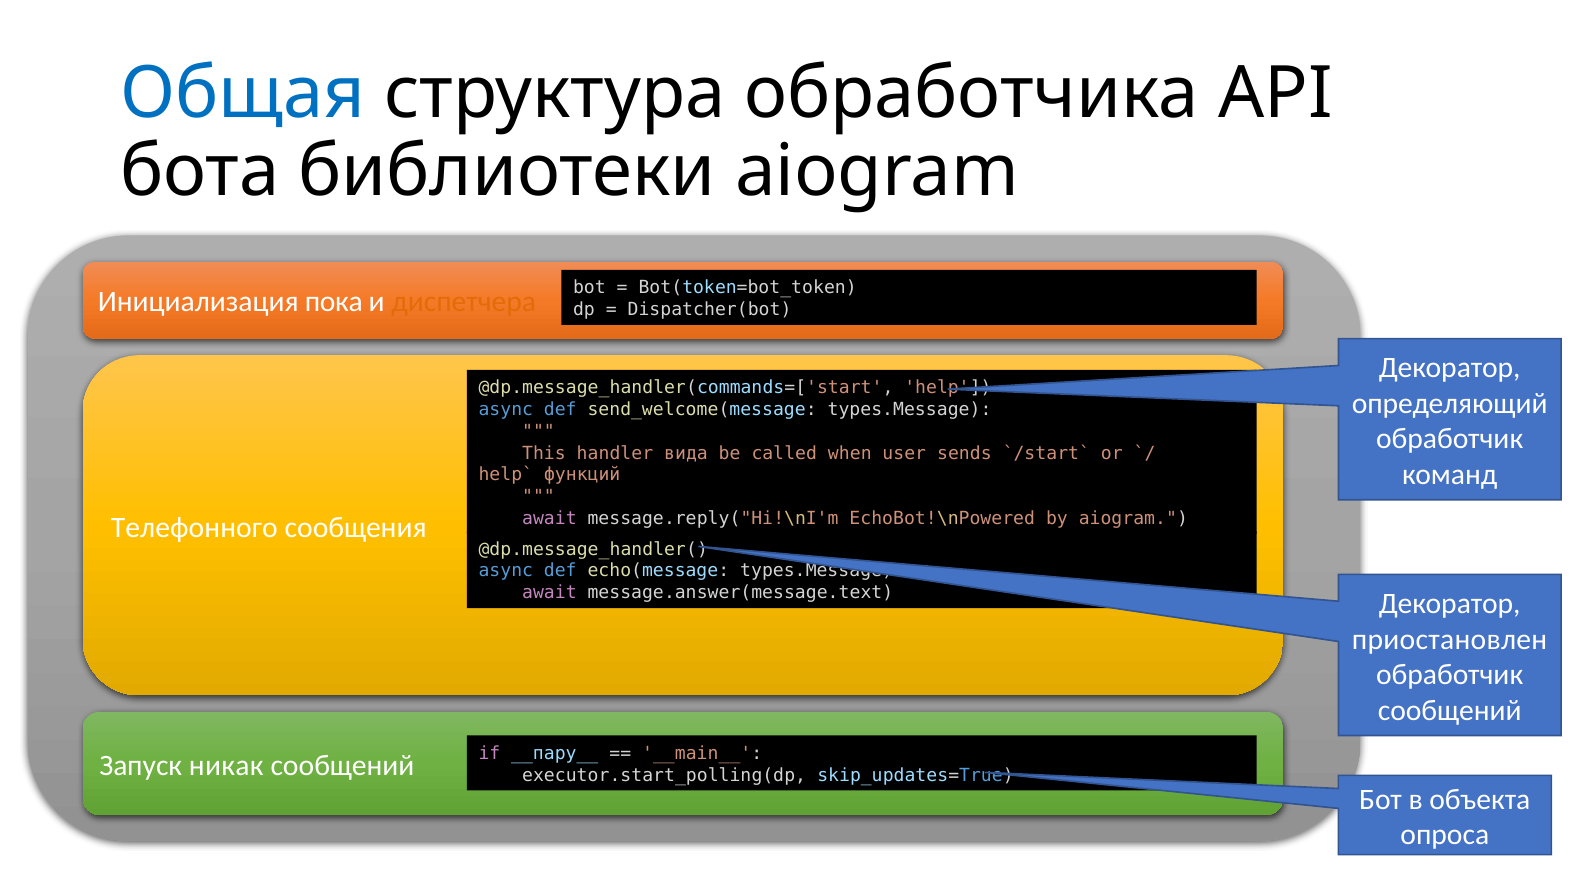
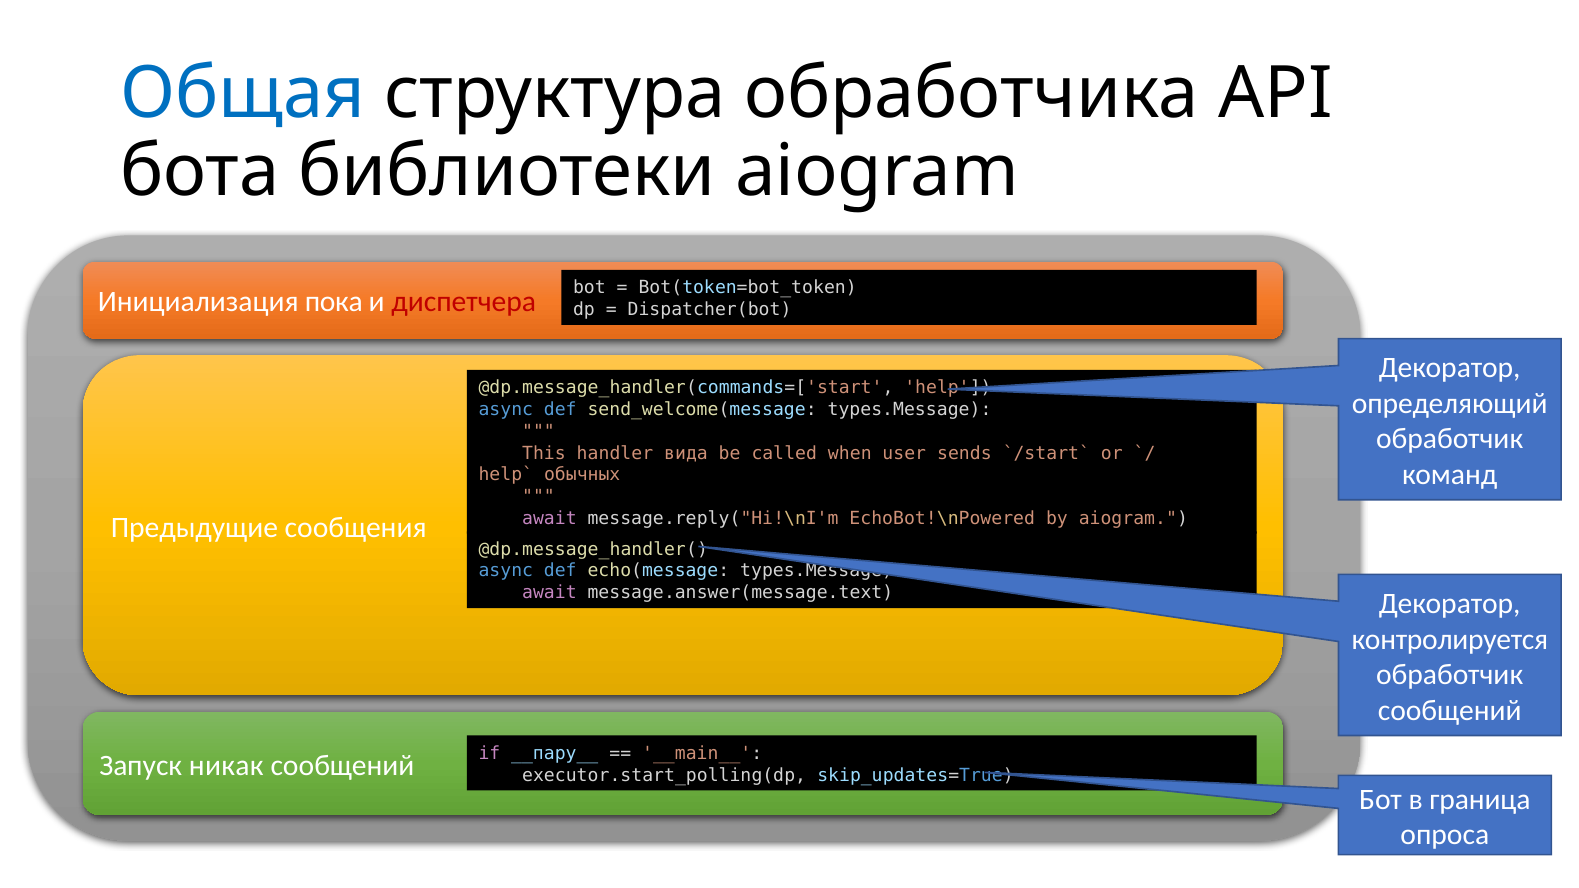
диспетчера colour: orange -> red (464, 302)
функций: функций -> обычных (582, 475)
Телефонного: Телефонного -> Предыдущие (194, 527)
приостановлен: приостановлен -> контролируется (1450, 639)
объекта: объекта -> граница (1480, 799)
